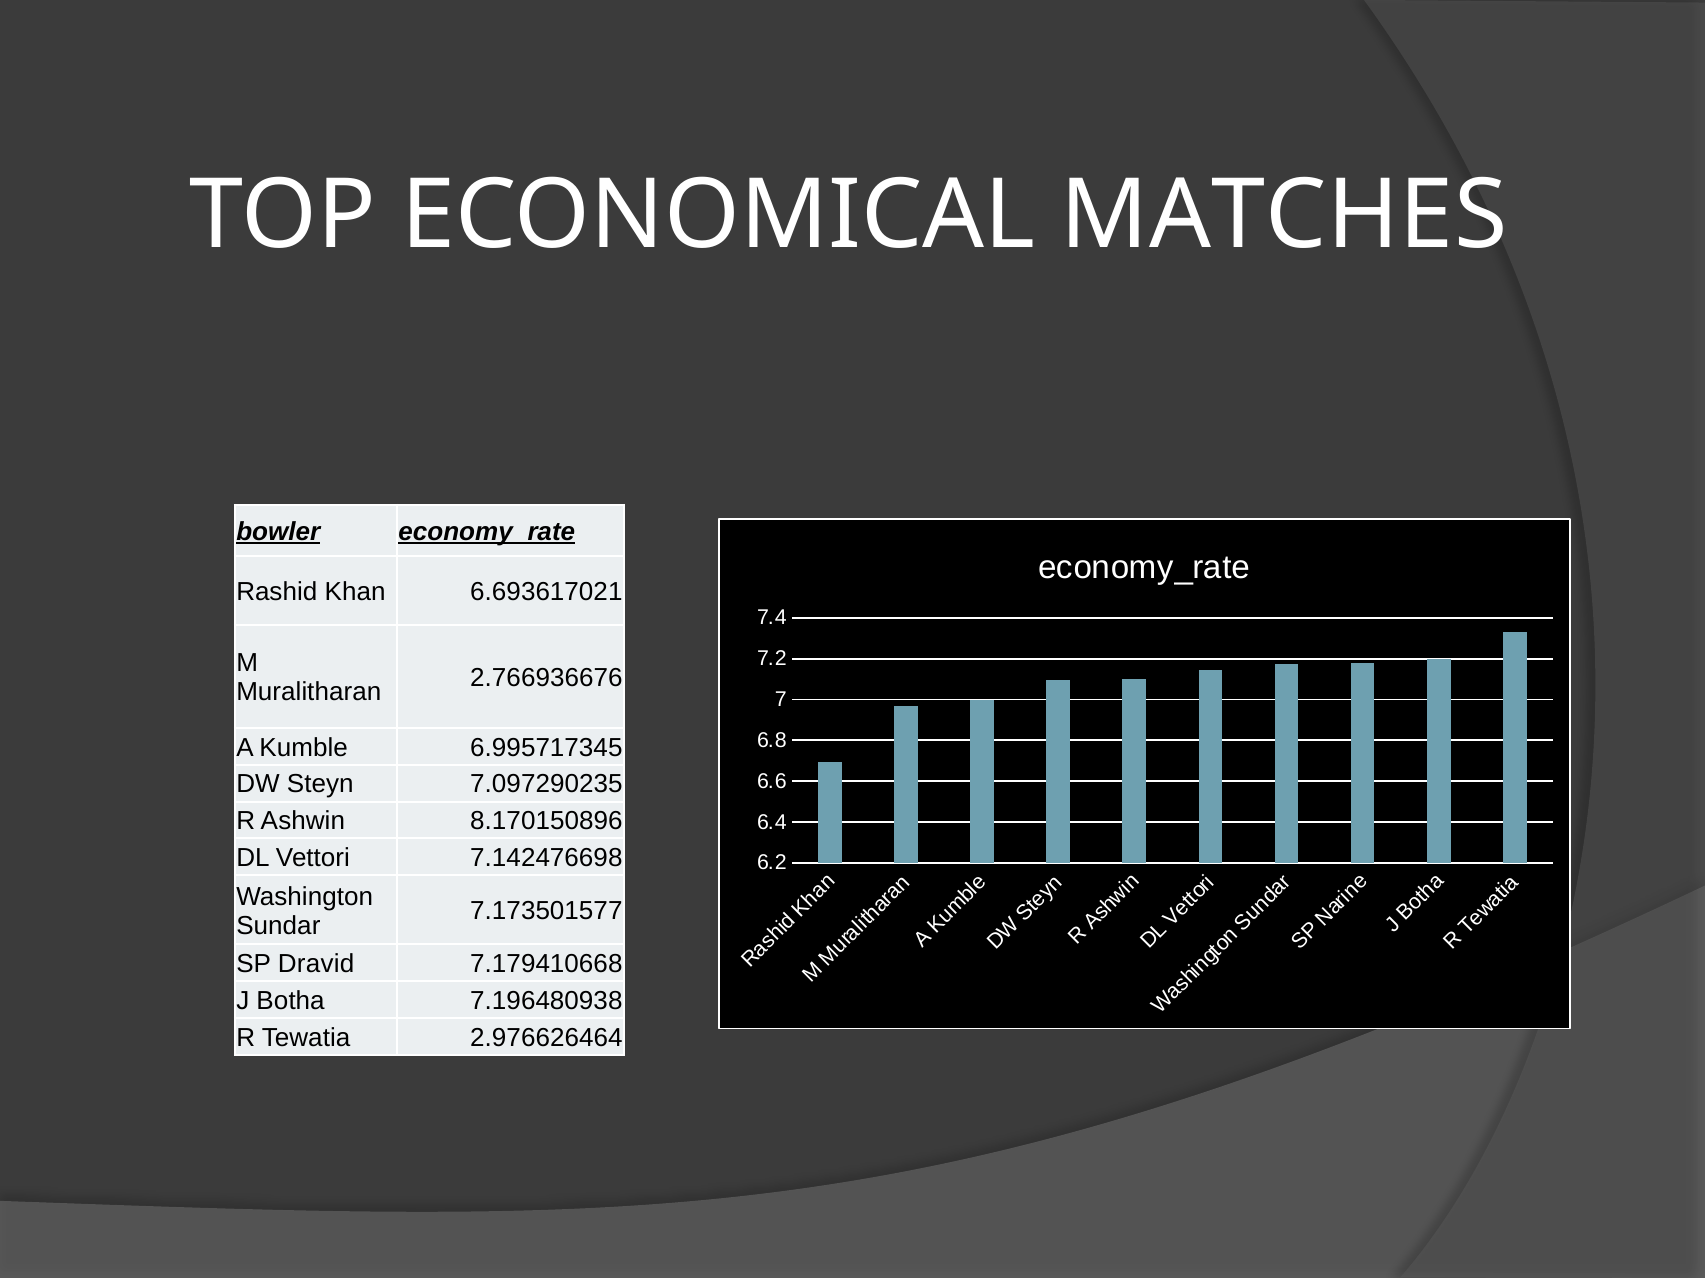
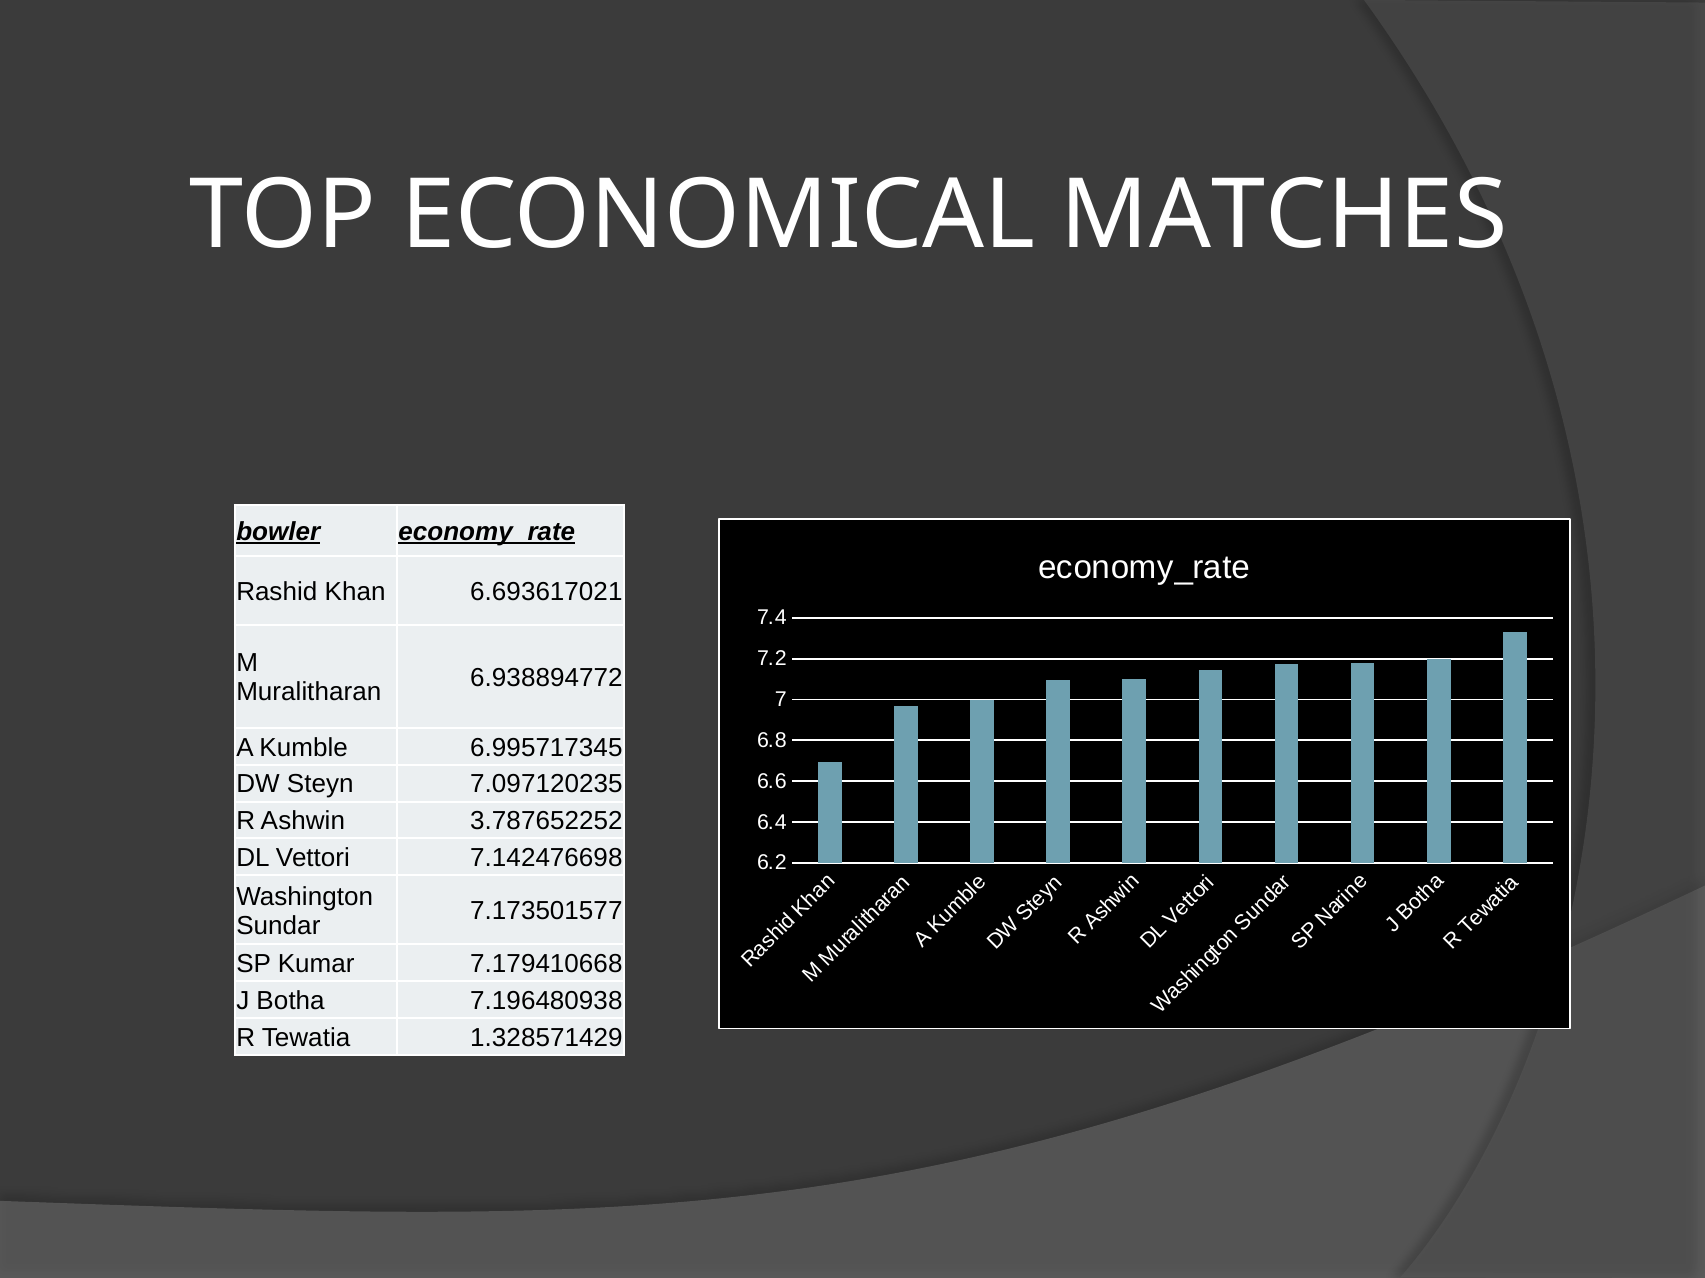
2.766936676: 2.766936676 -> 6.938894772 (546, 678)
7.097290235: 7.097290235 -> 7.097120235 (546, 785)
8.170150896: 8.170150896 -> 3.787652252 (546, 822)
Dravid: Dravid -> Kumar (316, 964)
2.976626464: 2.976626464 -> 1.328571429 (546, 1038)
